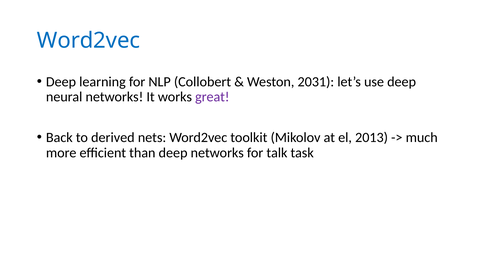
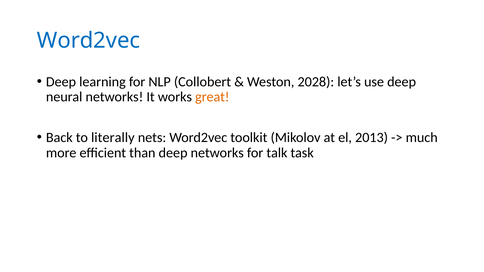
2031: 2031 -> 2028 (316, 82)
great colour: purple -> orange (212, 97)
derived: derived -> literally (113, 138)
